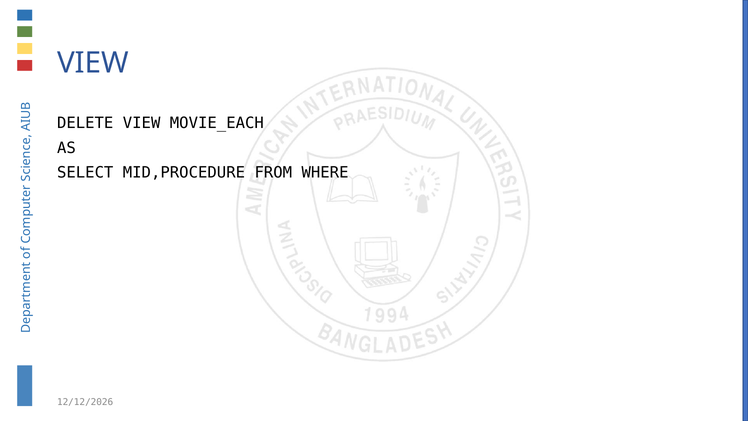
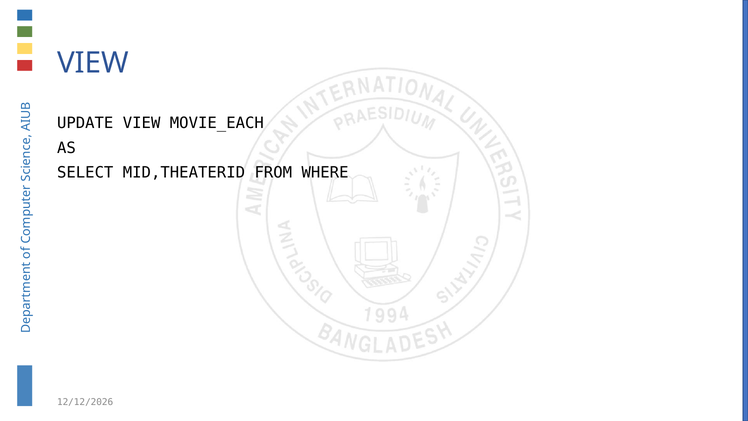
DELETE: DELETE -> UPDATE (85, 123)
MID,PROCEDURE: MID,PROCEDURE -> MID,THEATERID (184, 172)
